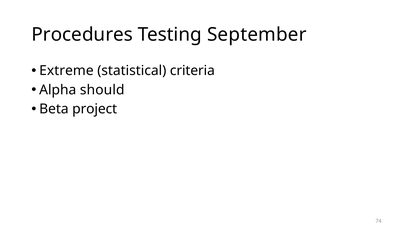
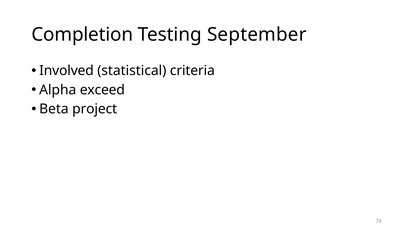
Procedures: Procedures -> Completion (82, 35)
Extreme: Extreme -> Involved (67, 71)
should: should -> exceed (102, 90)
